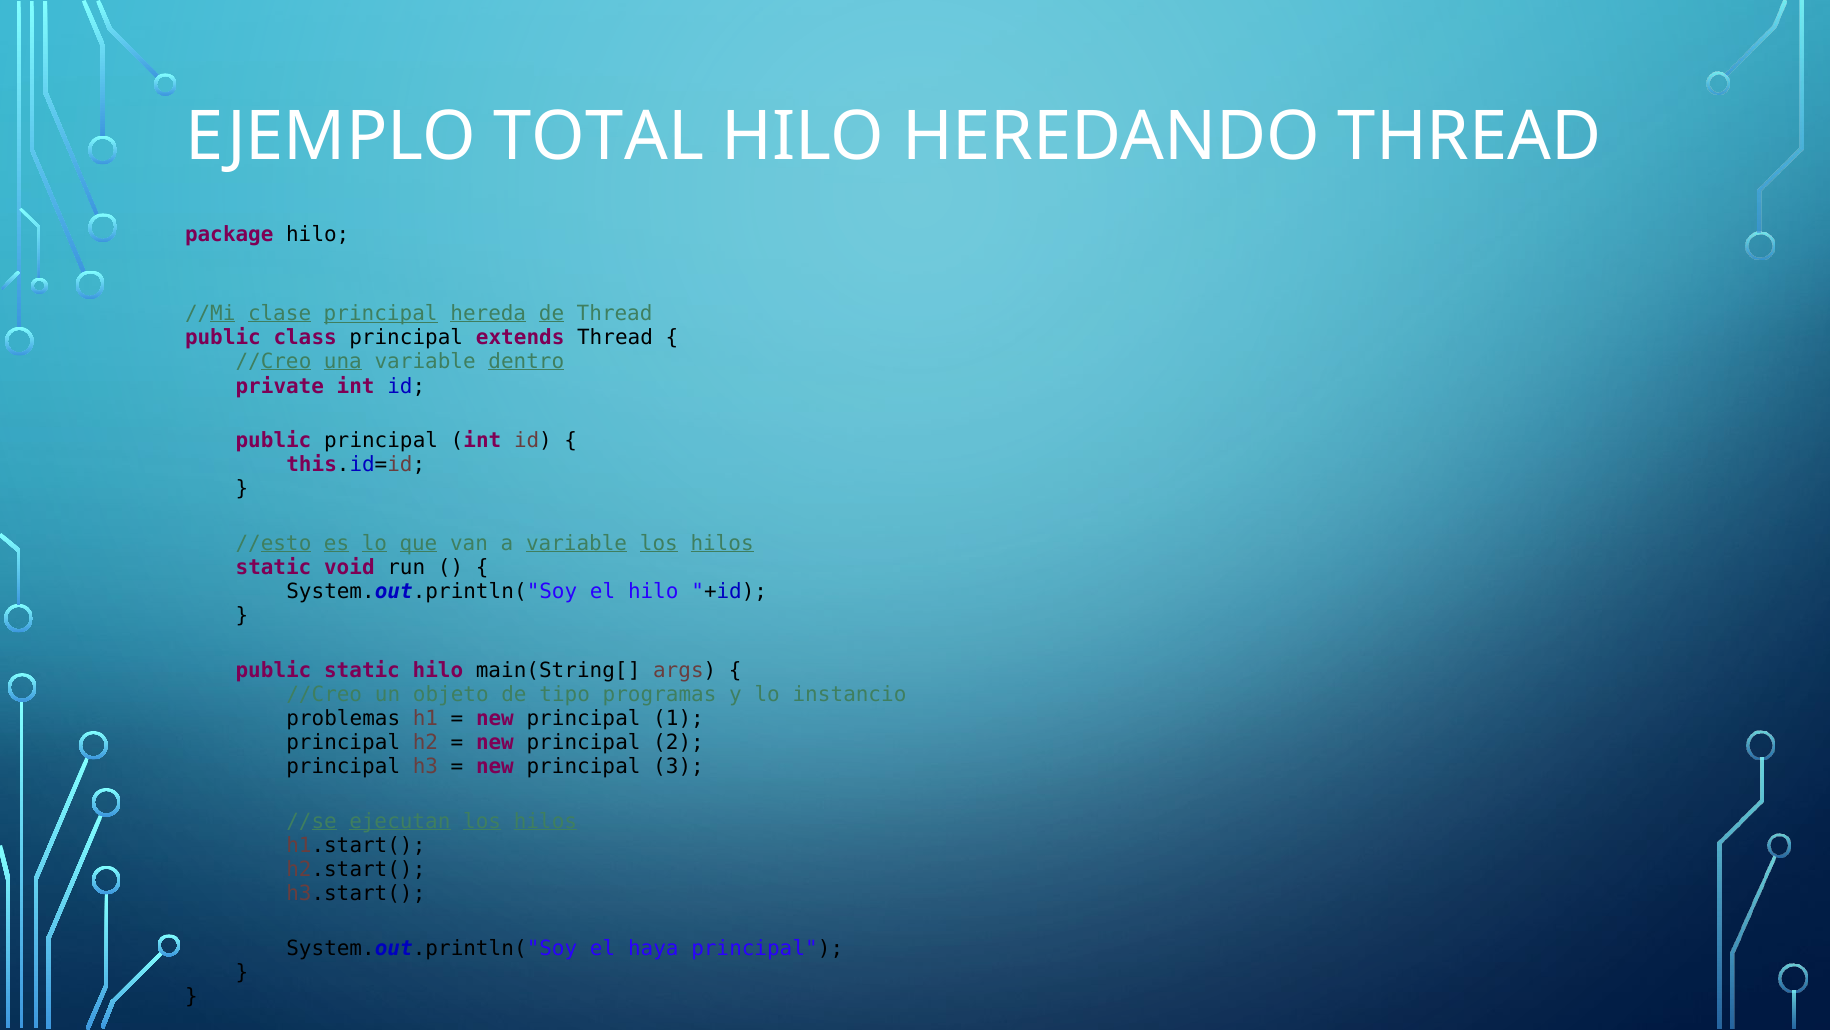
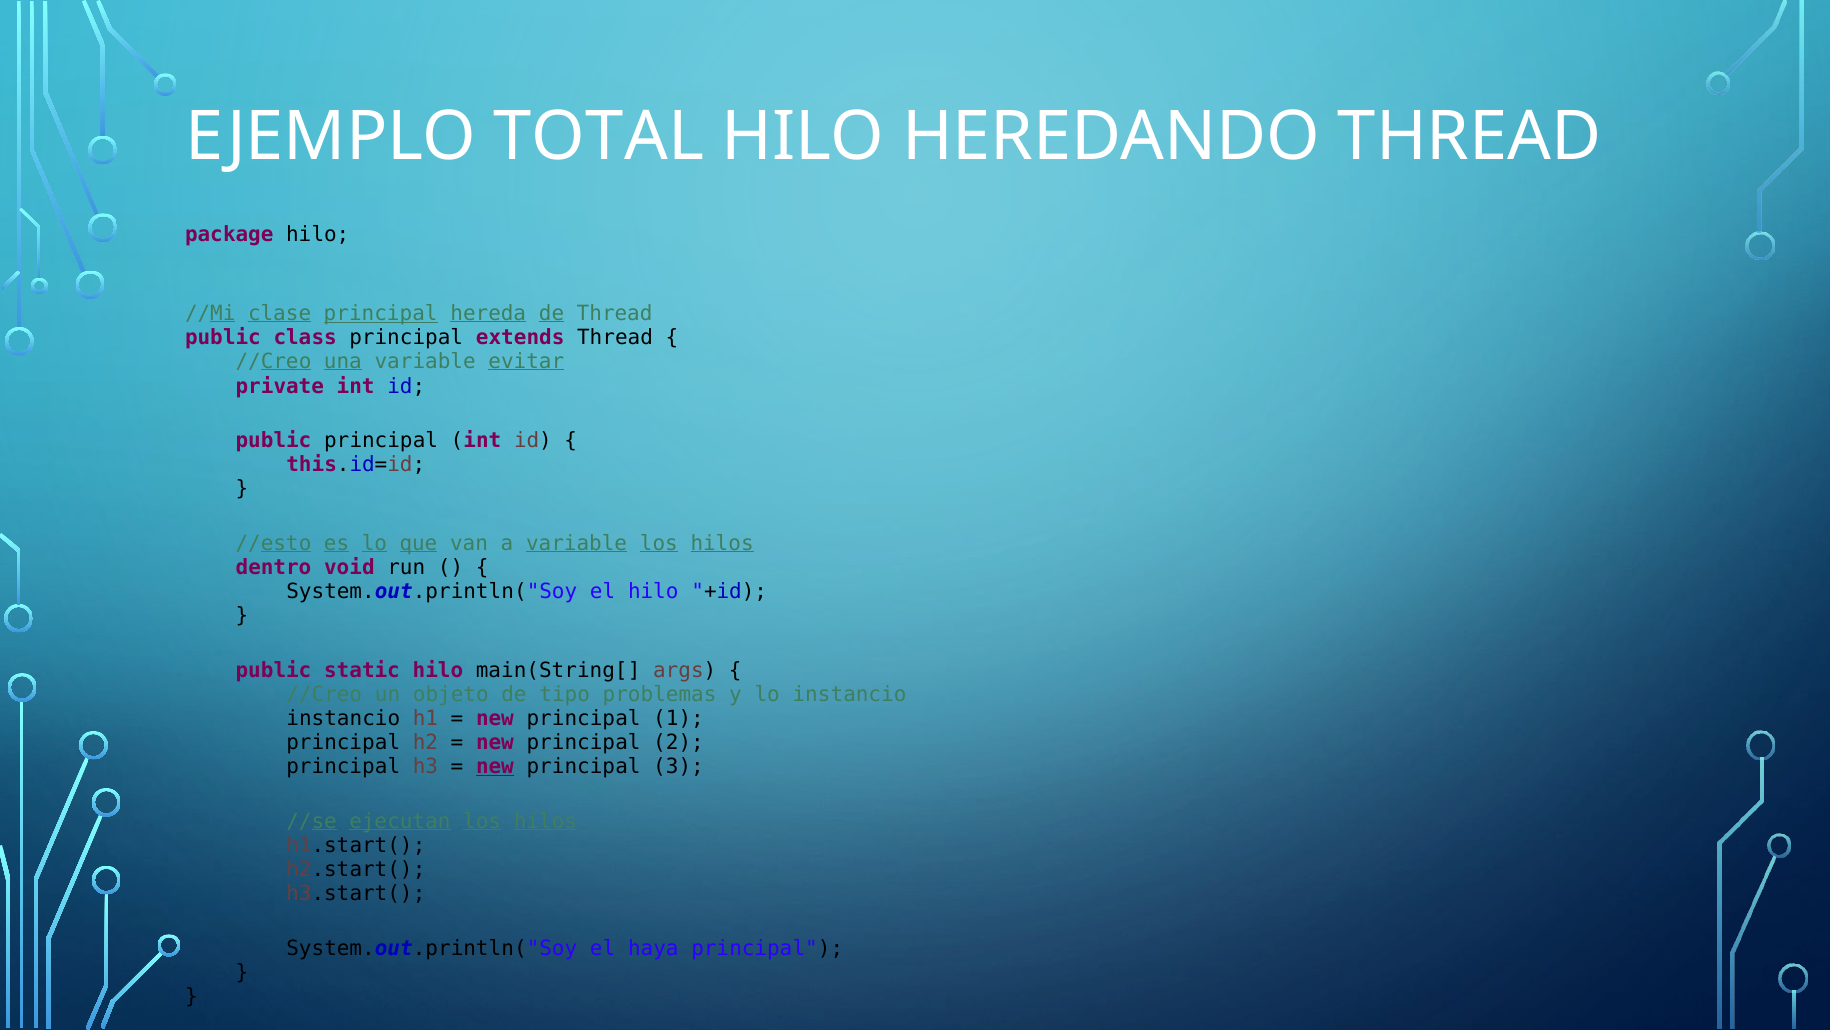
dentro: dentro -> evitar (526, 362)
static: static -> dentro (273, 567)
programas: programas -> problemas (660, 694)
problemas: problemas -> instancio (343, 718)
new underline: none -> present (495, 766)
